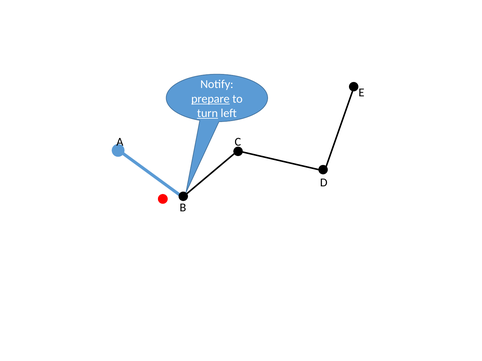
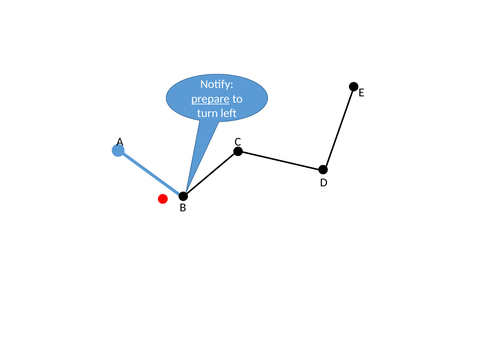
turn underline: present -> none (207, 113)
